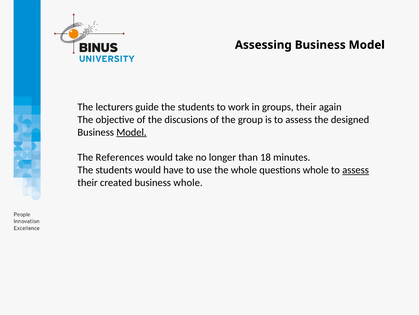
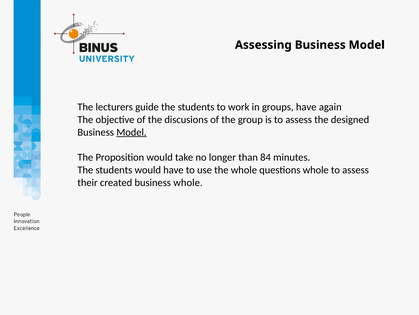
groups their: their -> have (306, 107)
References: References -> Proposition (120, 157)
18: 18 -> 84 (266, 157)
assess underline: present -> none (356, 170)
